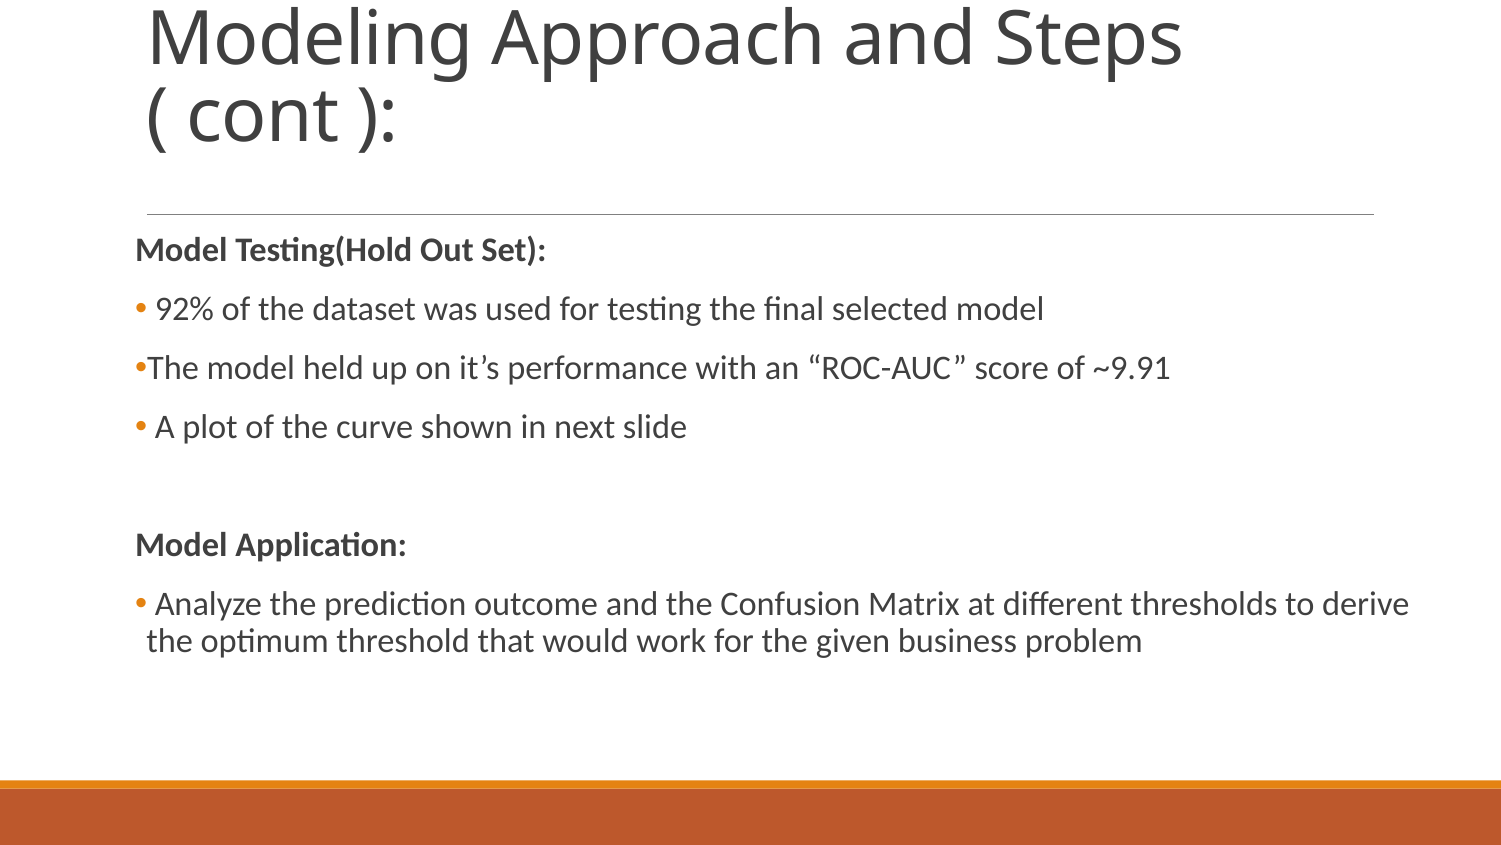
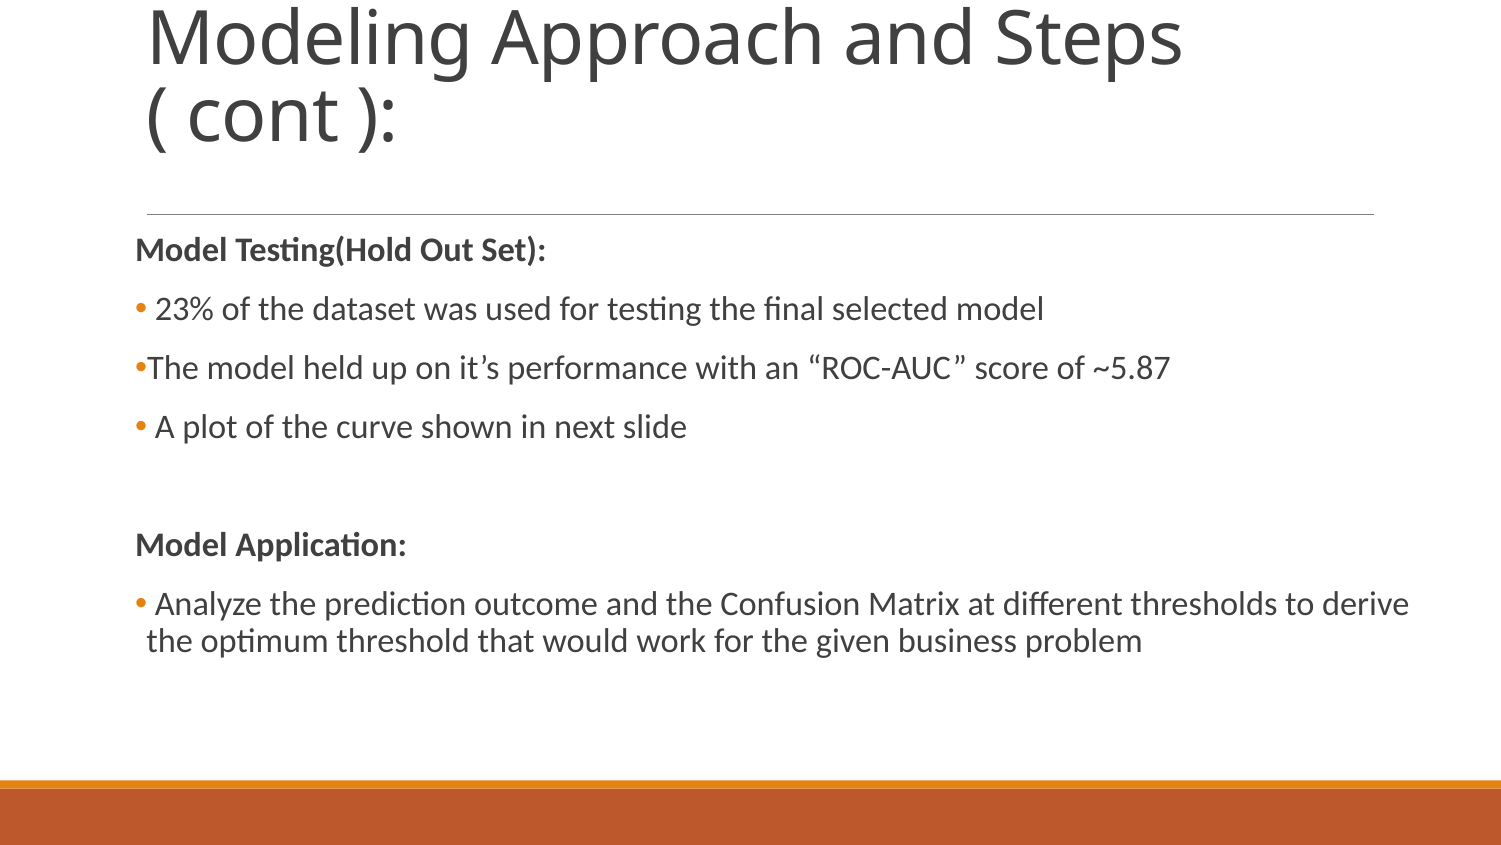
92%: 92% -> 23% (184, 309)
~9.91: ~9.91 -> ~5.87 (1132, 368)
